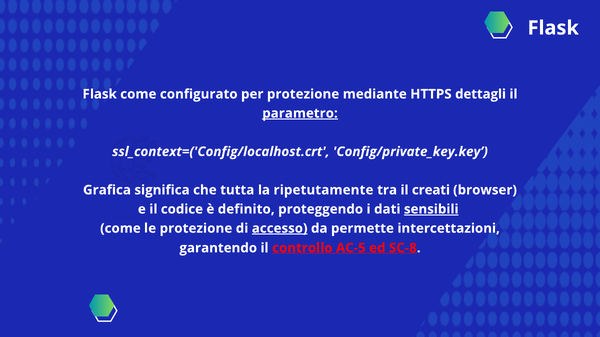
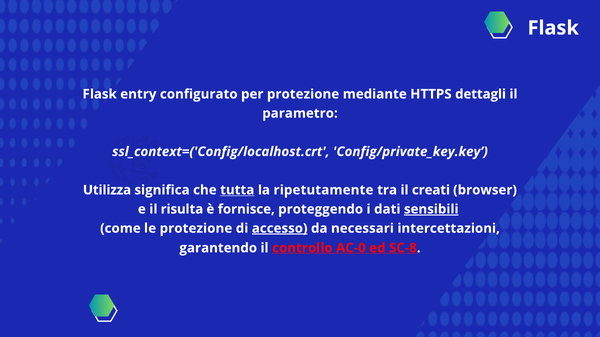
Flask come: come -> entry (138, 94)
parametro underline: present -> none (300, 113)
Grafica: Grafica -> Utilizza (107, 190)
tutta underline: none -> present (237, 190)
codice: codice -> risulta (182, 209)
definito: definito -> fornisce (246, 209)
permette: permette -> necessari (362, 229)
AC-5: AC-5 -> AC-0 (351, 248)
